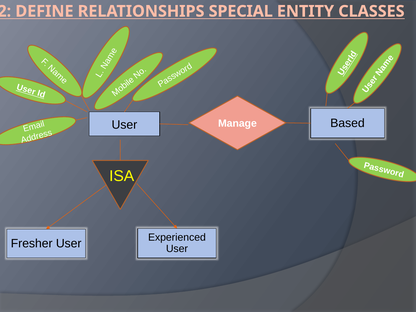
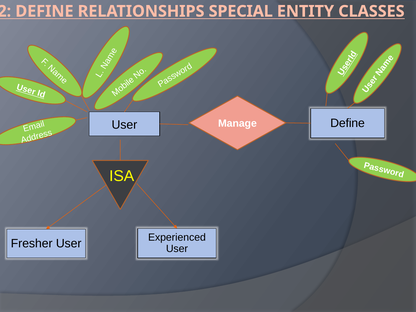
Based: Based -> Define (348, 123)
